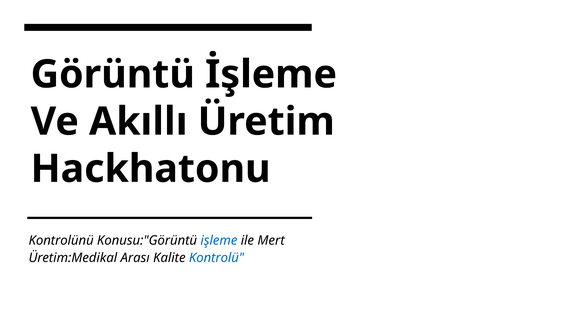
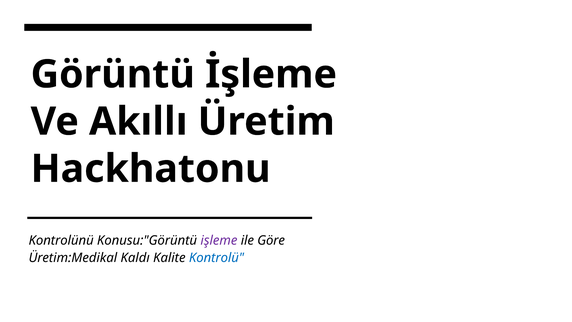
işleme colour: blue -> purple (219, 240)
Mert: Mert -> Göre (271, 240)
Arası: Arası -> Kaldı (135, 257)
